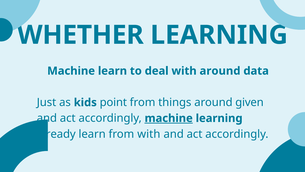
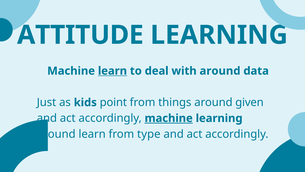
WHETHER: WHETHER -> ATTITUDE (80, 35)
learn underline: none -> present (112, 71)
already: already -> around (56, 134)
from with: with -> type (149, 134)
